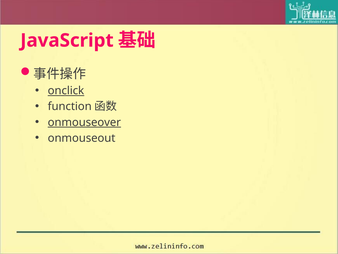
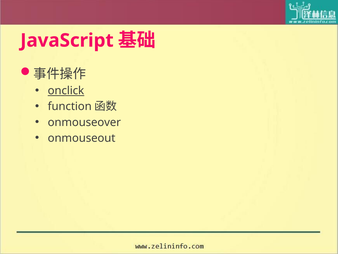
onmouseover underline: present -> none (84, 122)
